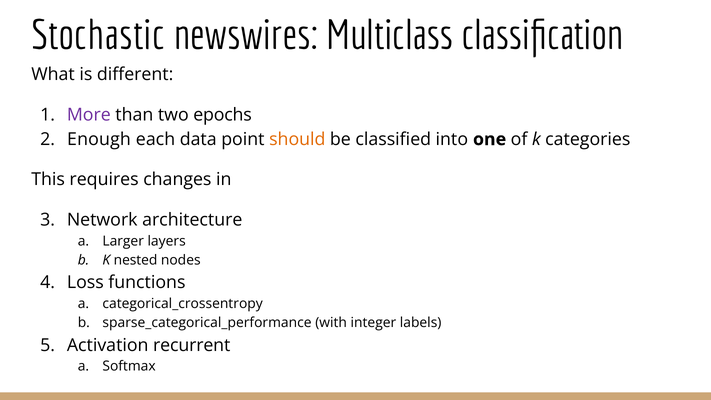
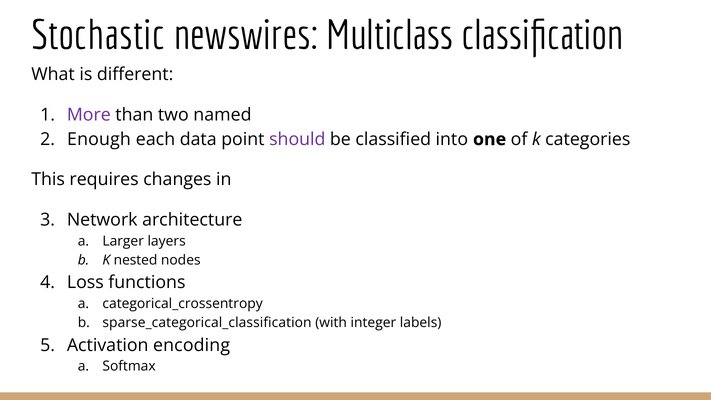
epochs: epochs -> named (222, 115)
should colour: orange -> purple (297, 139)
sparse_categorical_performance: sparse_categorical_performance -> sparse_categorical_classification (207, 323)
recurrent: recurrent -> encoding (192, 345)
